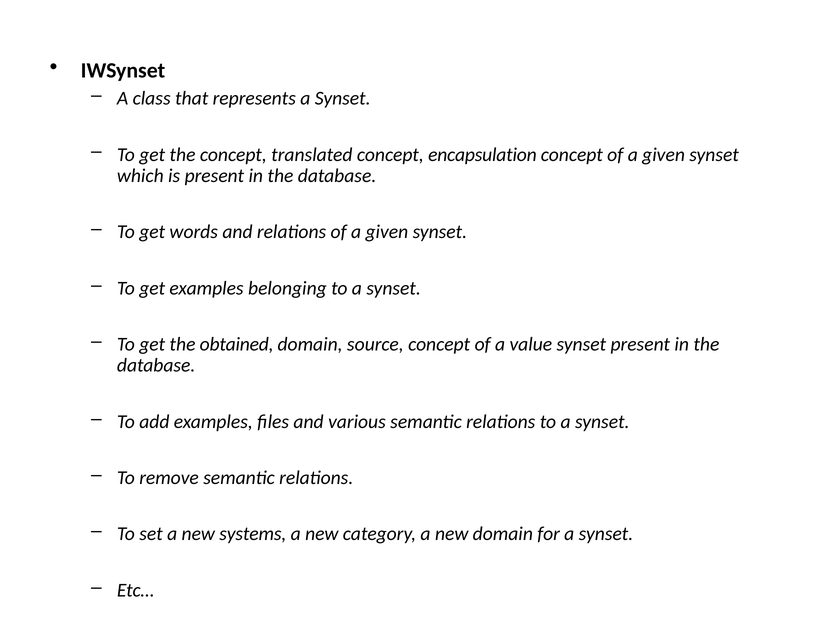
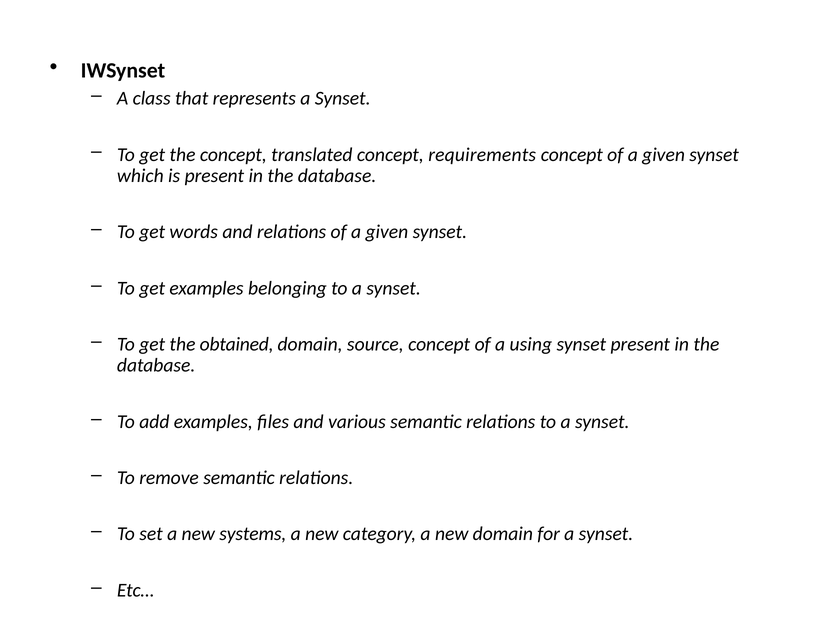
encapsulation: encapsulation -> requirements (482, 155)
value: value -> using (531, 344)
